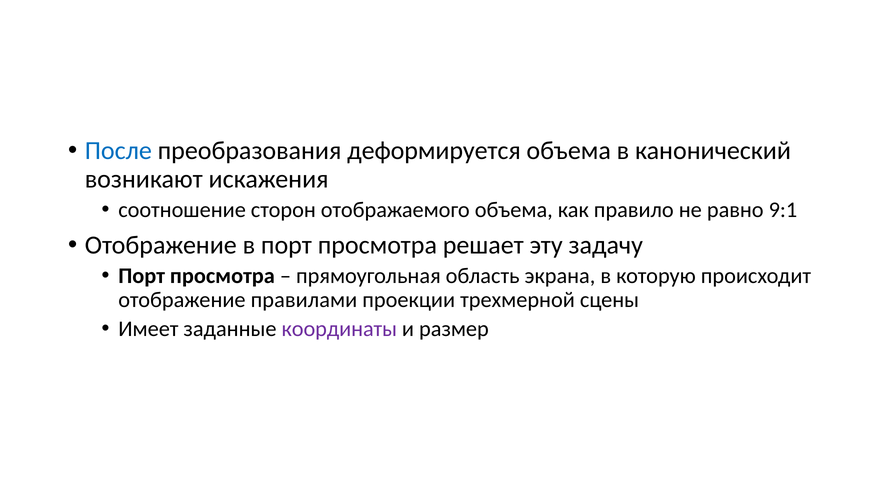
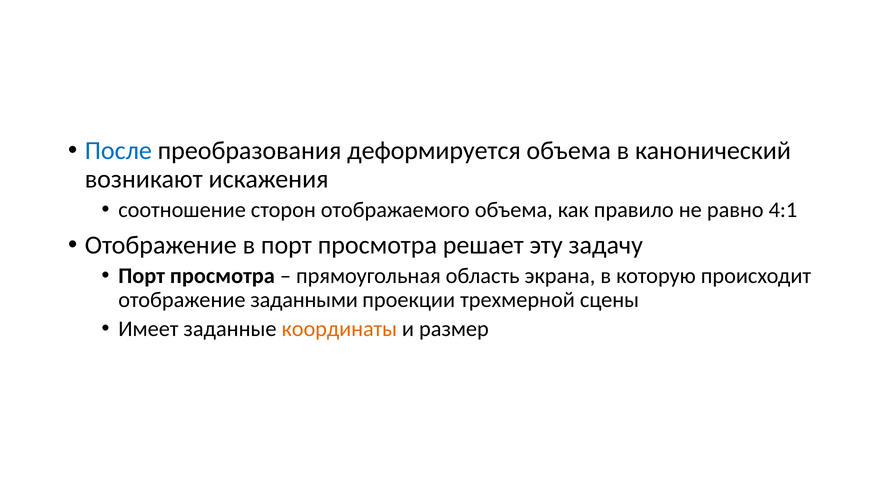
9:1: 9:1 -> 4:1 (783, 210)
правилами: правилами -> заданными (304, 300)
координаты colour: purple -> orange (339, 329)
